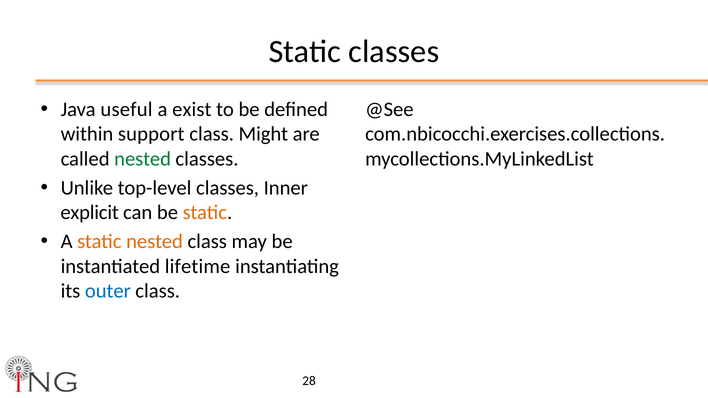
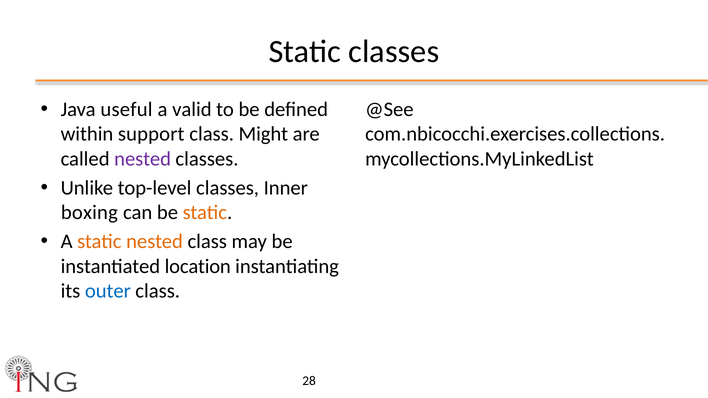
exist: exist -> valid (192, 109)
nested colour: green -> purple (143, 159)
explicit: explicit -> boxing (89, 213)
lifetime: lifetime -> location (198, 266)
